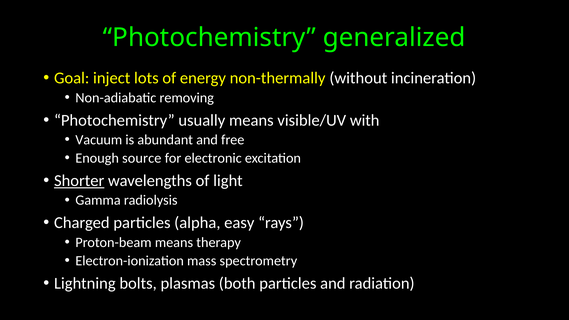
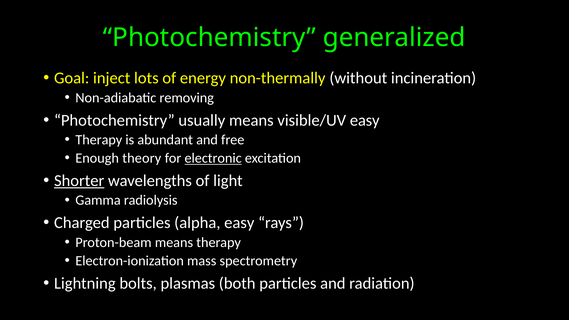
visible/UV with: with -> easy (365, 120)
Vacuum: Vacuum -> Therapy (99, 140)
source: source -> theory (142, 158)
electronic underline: none -> present (213, 158)
